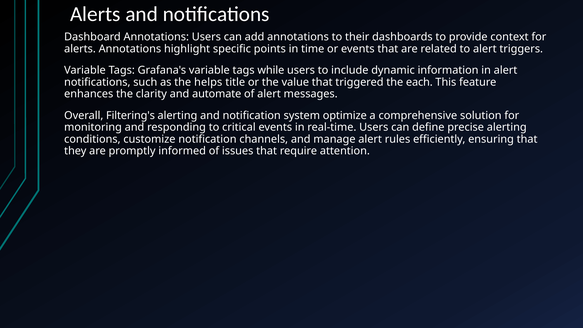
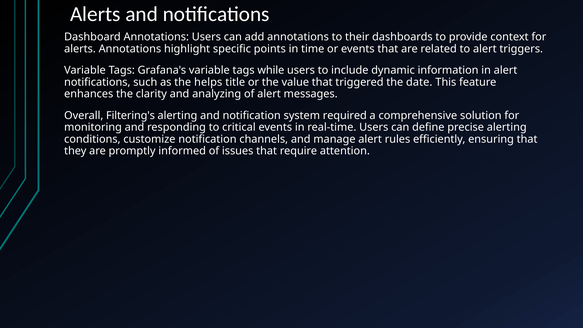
each: each -> date (419, 82)
automate: automate -> analyzing (217, 94)
optimize: optimize -> required (345, 115)
